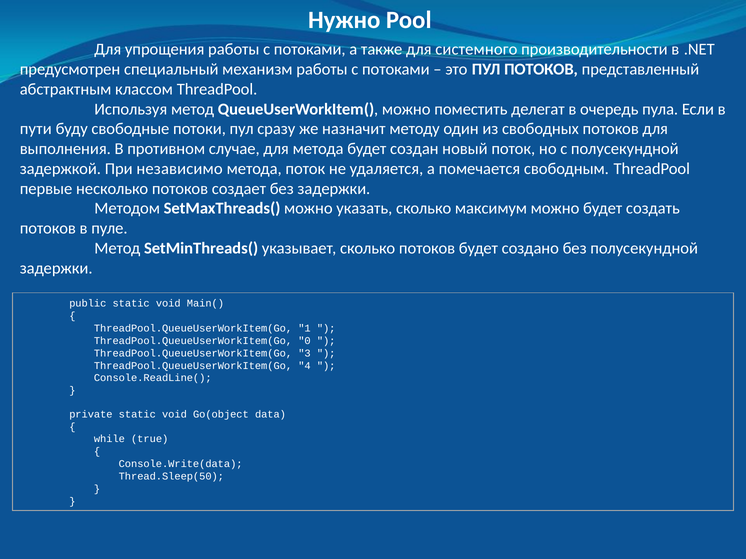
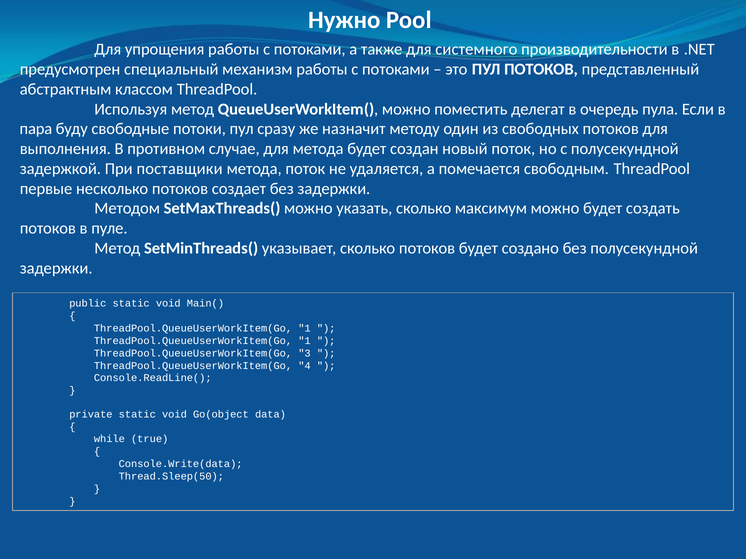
пути: пути -> пара (36, 129)
независимо: независимо -> поставщики (180, 169)
0: 0 -> 1 (304, 341)
